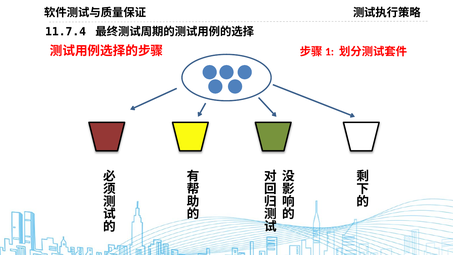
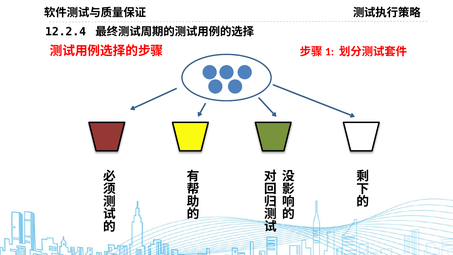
11.7.4: 11.7.4 -> 12.2.4 (66, 32)
